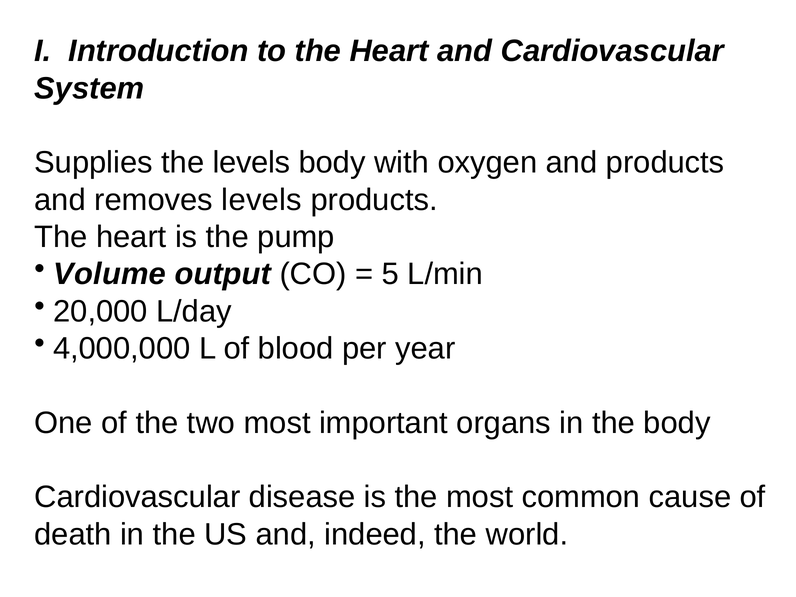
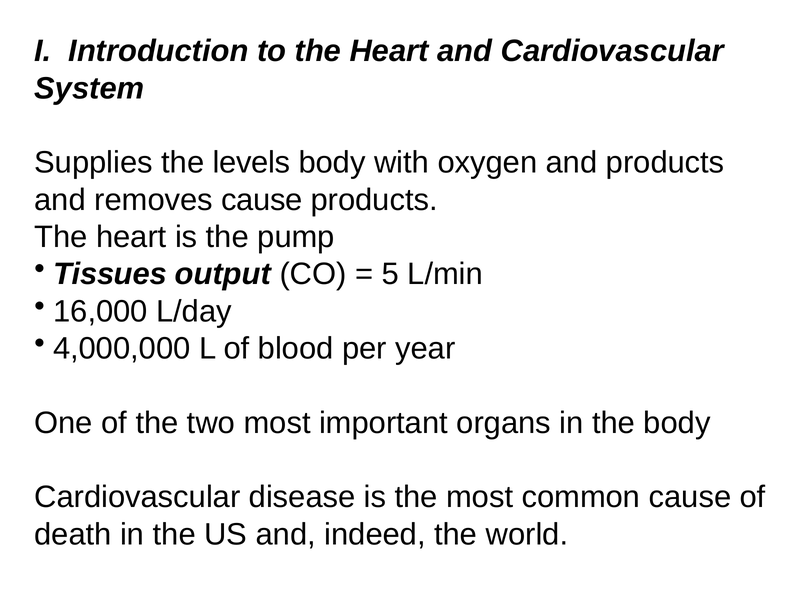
removes levels: levels -> cause (262, 200)
Volume: Volume -> Tissues (110, 274)
20,000: 20,000 -> 16,000 (100, 311)
